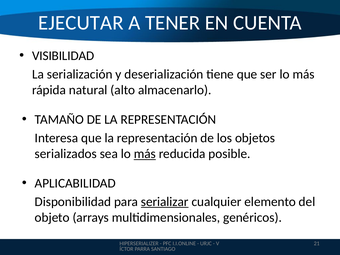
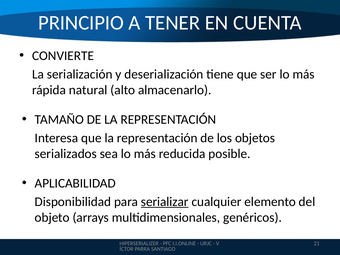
EJECUTAR: EJECUTAR -> PRINCIPIO (81, 23)
VISIBILIDAD: VISIBILIDAD -> CONVIERTE (63, 56)
más underline: present -> none (145, 154)
